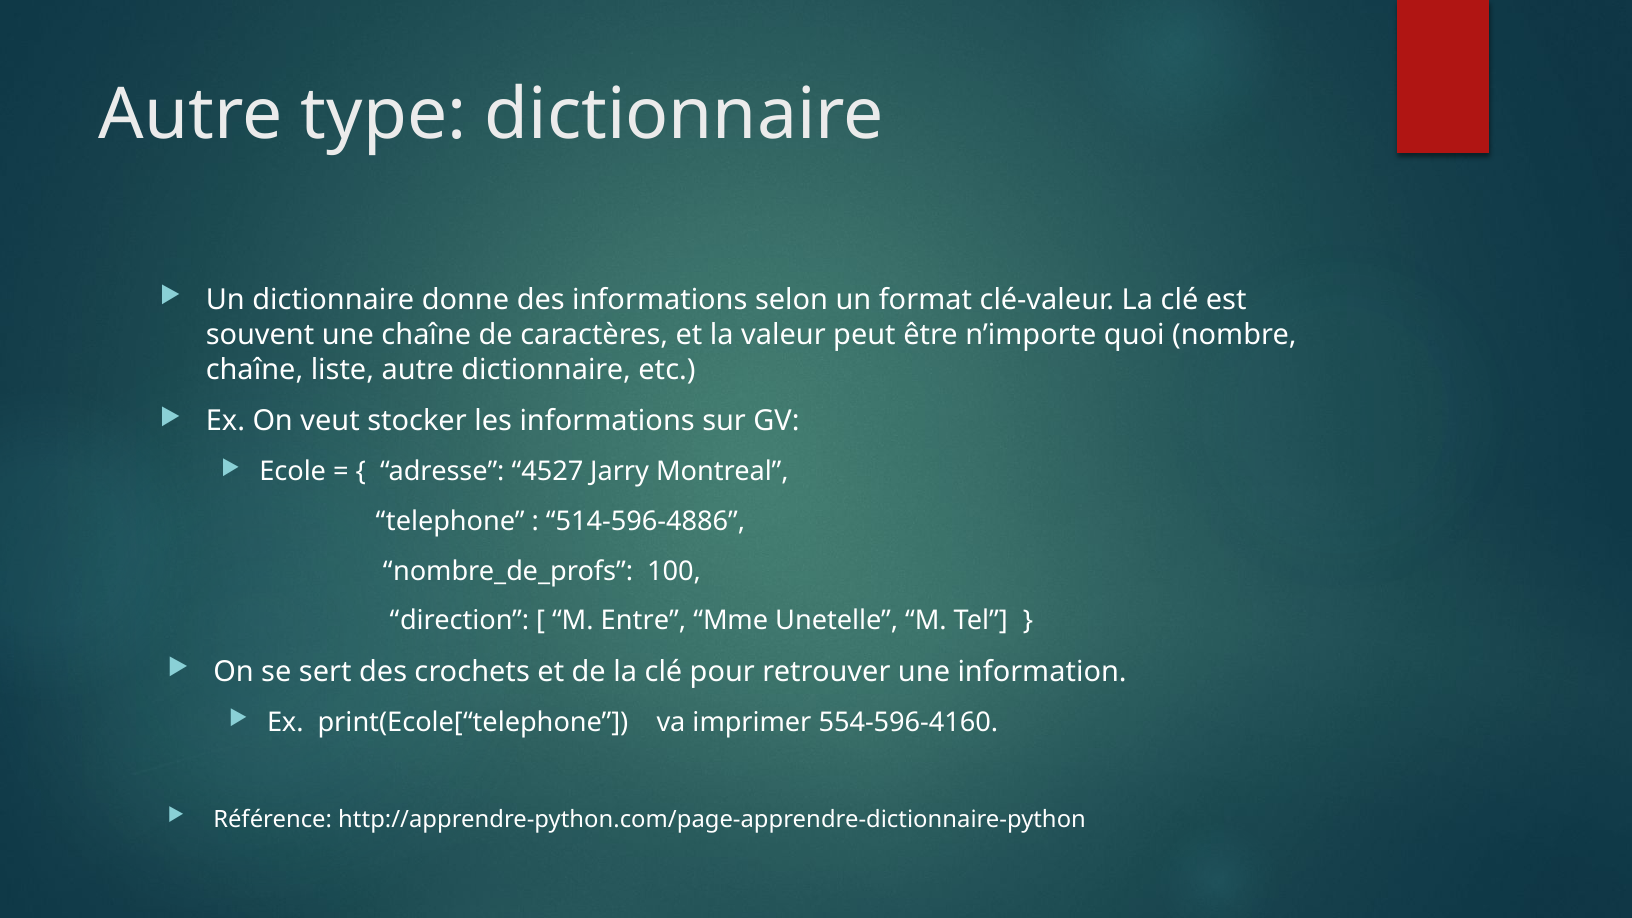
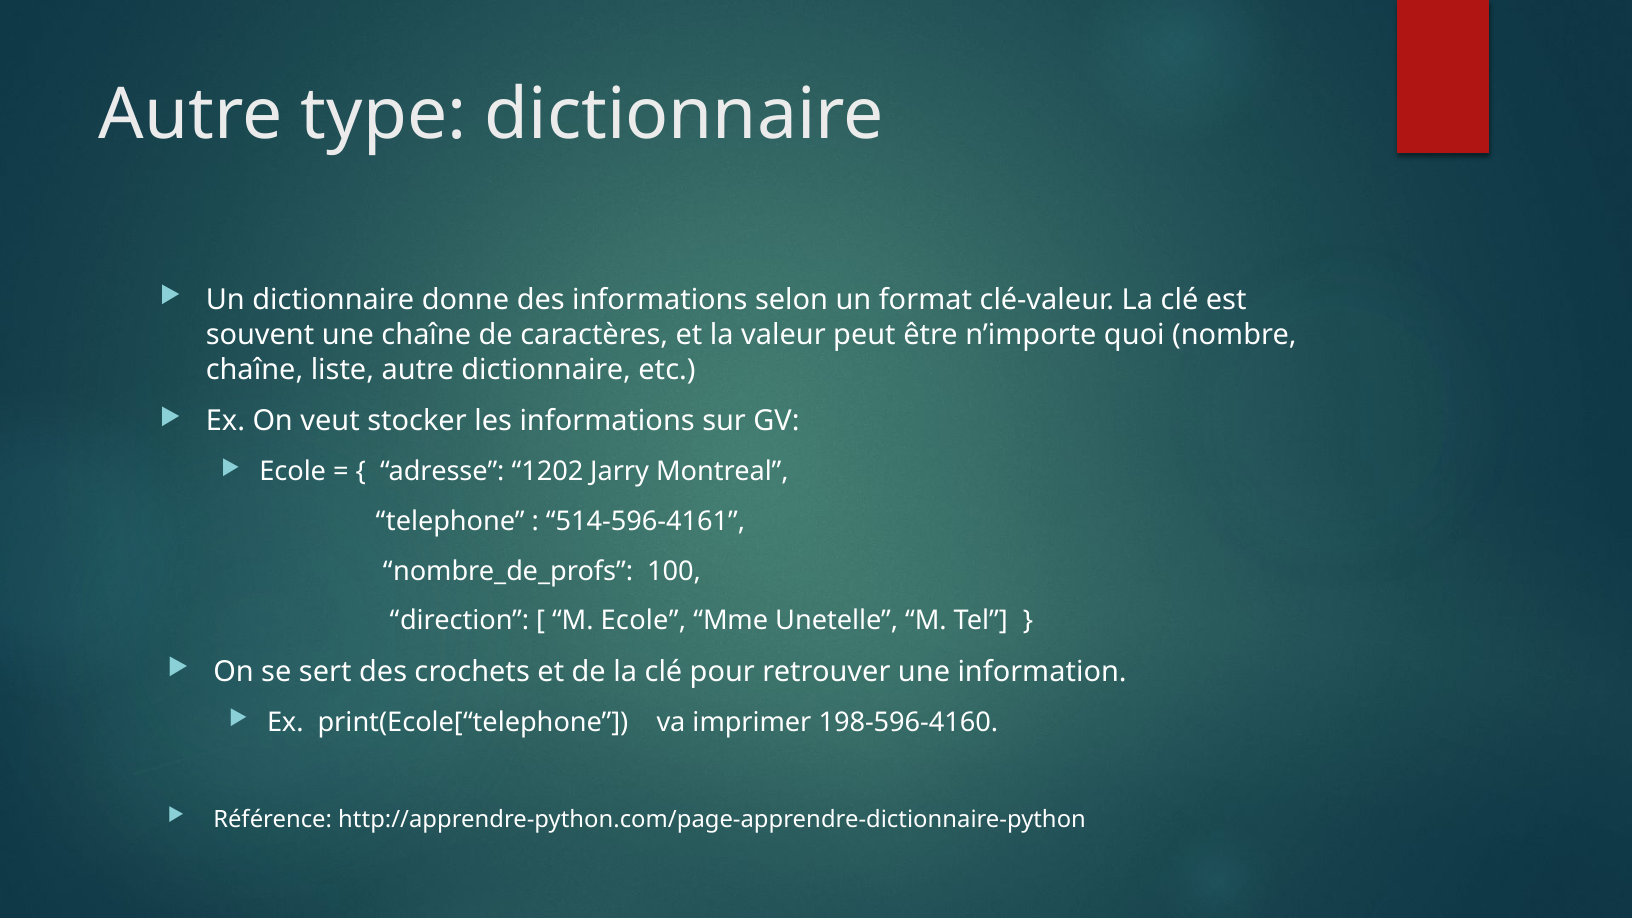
4527: 4527 -> 1202 (547, 472)
514-596-4886: 514-596-4886 -> 514-596-4161 (646, 522)
M Entre: Entre -> Ecole (643, 621)
554-596-4160: 554-596-4160 -> 198-596-4160 (908, 722)
